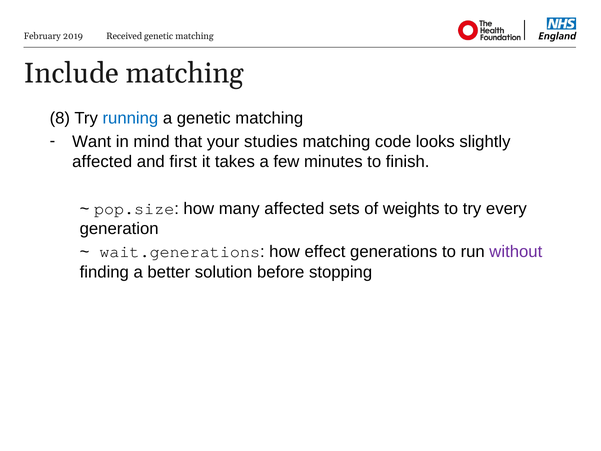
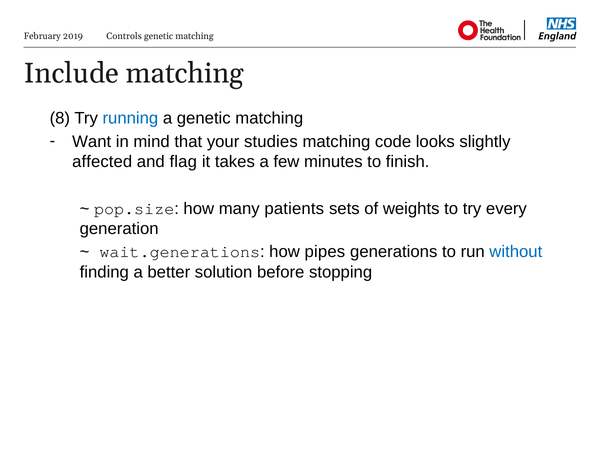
Received: Received -> Controls (124, 36)
first: first -> flag (183, 162)
many affected: affected -> patients (294, 208)
effect: effect -> pipes (325, 252)
without colour: purple -> blue (516, 252)
